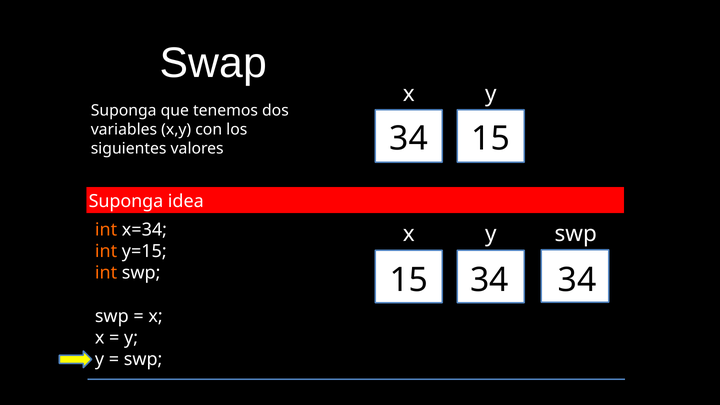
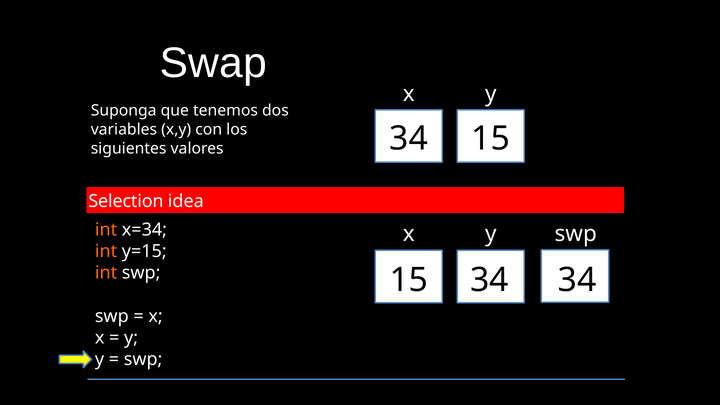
Suponga: Suponga -> Selection (126, 201)
